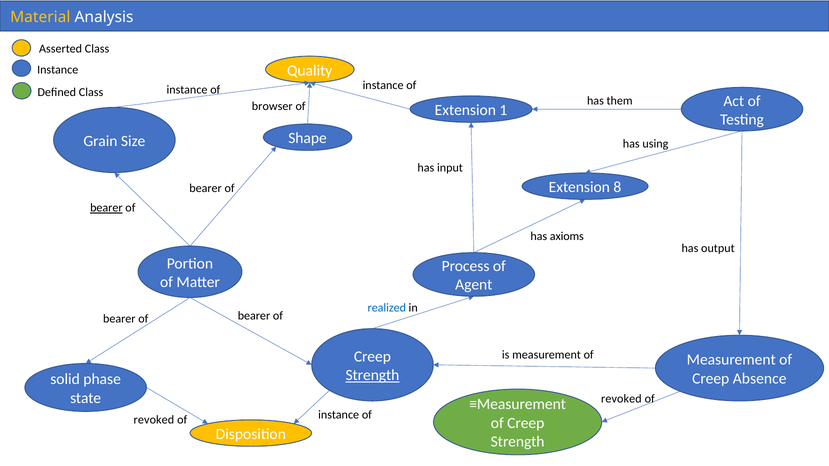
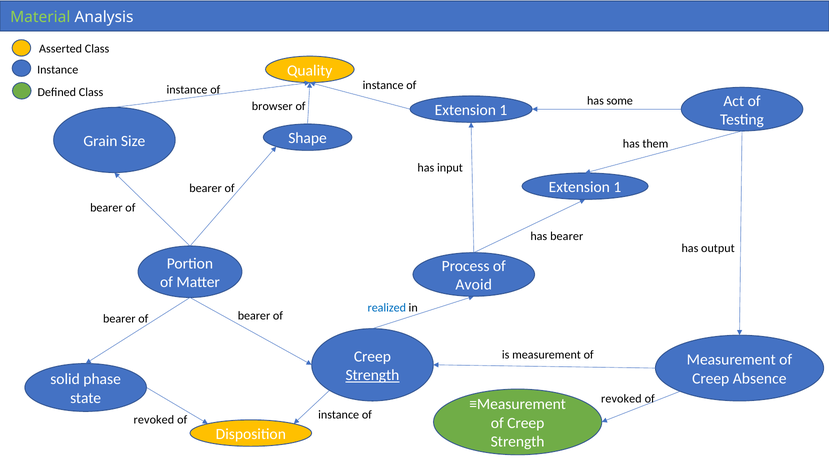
Material colour: yellow -> light green (40, 17)
them: them -> some (620, 101)
using: using -> them (655, 144)
8: 8 -> 1 (617, 187)
bearer underline: present -> none (106, 208)
has axioms: axioms -> bearer (567, 236)
Agent: Agent -> Avoid (474, 285)
